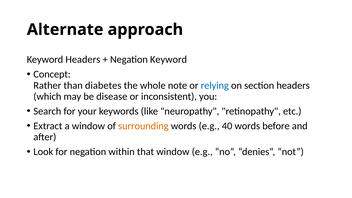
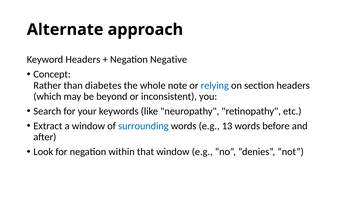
Negation Keyword: Keyword -> Negative (169, 60)
disease: disease -> beyond (112, 96)
surrounding colour: orange -> blue (143, 126)
40: 40 -> 13 (227, 126)
